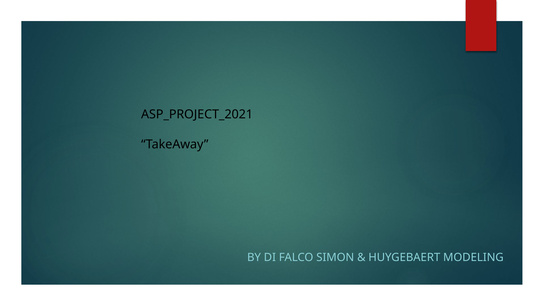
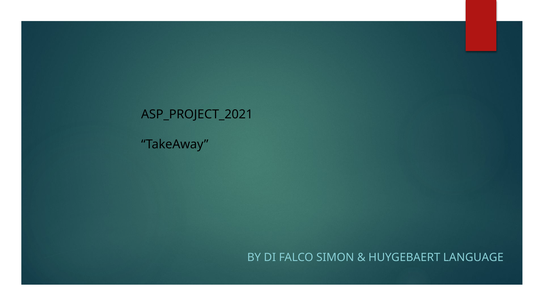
MODELING: MODELING -> LANGUAGE (473, 257)
